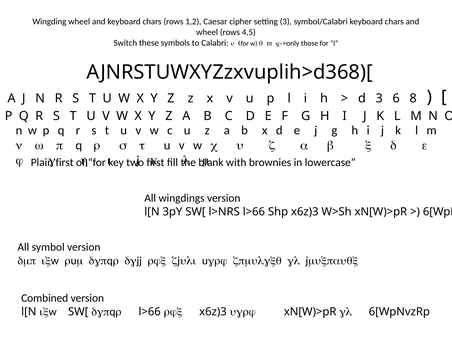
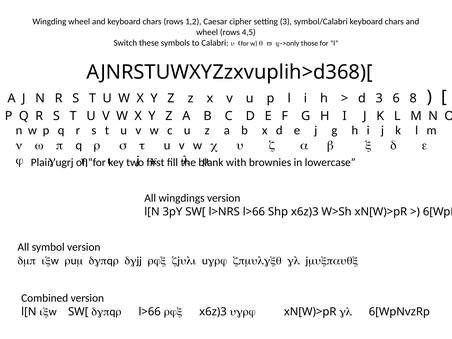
first: first -> ugrj (65, 162)
